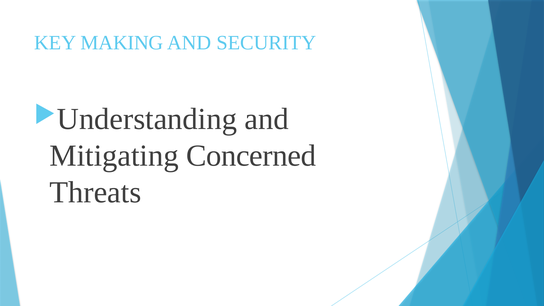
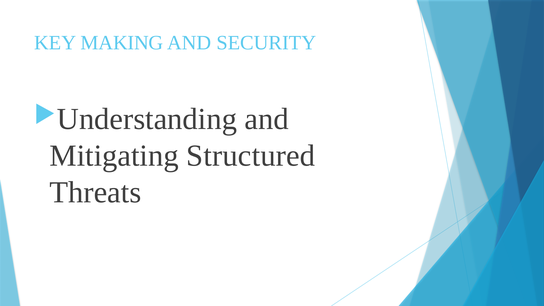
Concerned: Concerned -> Structured (251, 156)
